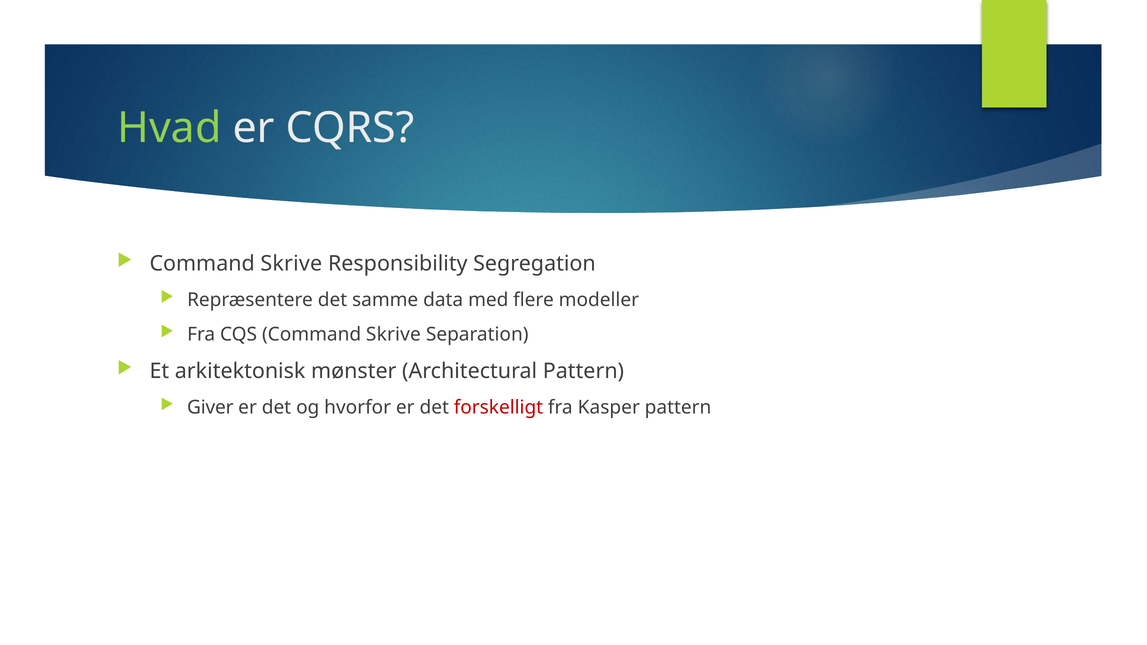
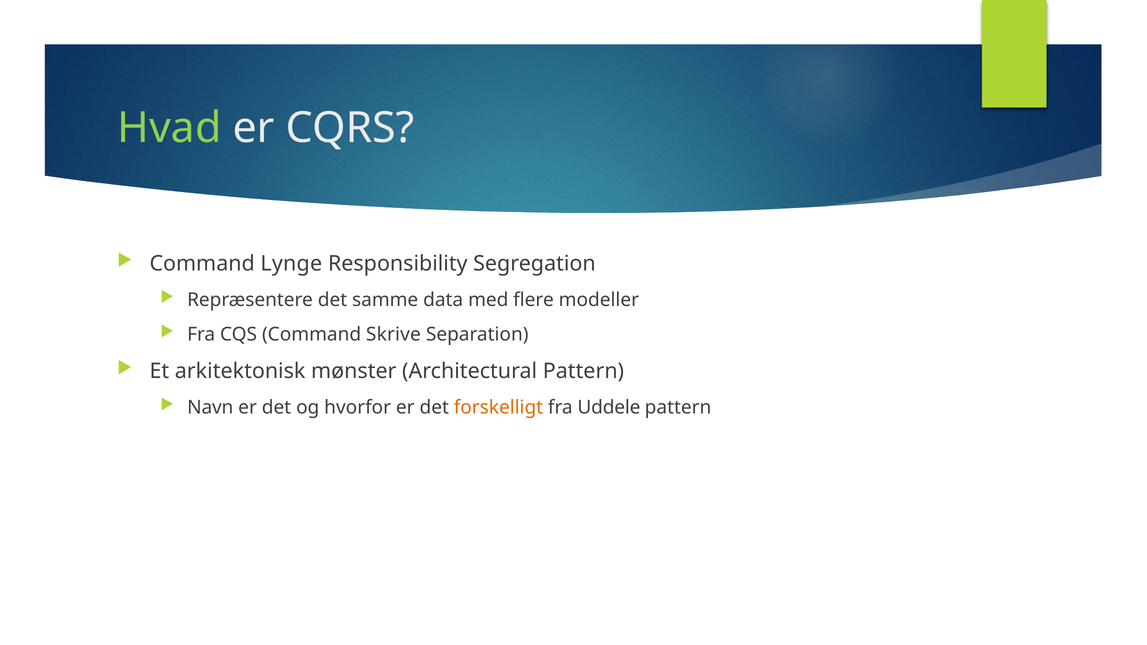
Skrive: Skrive -> Lynge (291, 264)
Giver: Giver -> Navn (210, 407)
forskelligt colour: red -> orange (498, 407)
Kasper: Kasper -> Uddele (609, 407)
